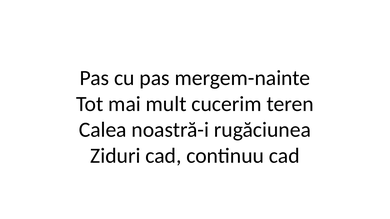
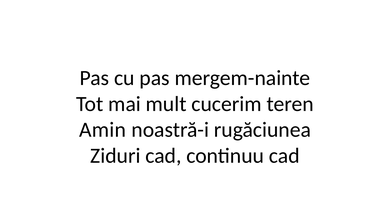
Calea: Calea -> Amin (103, 130)
